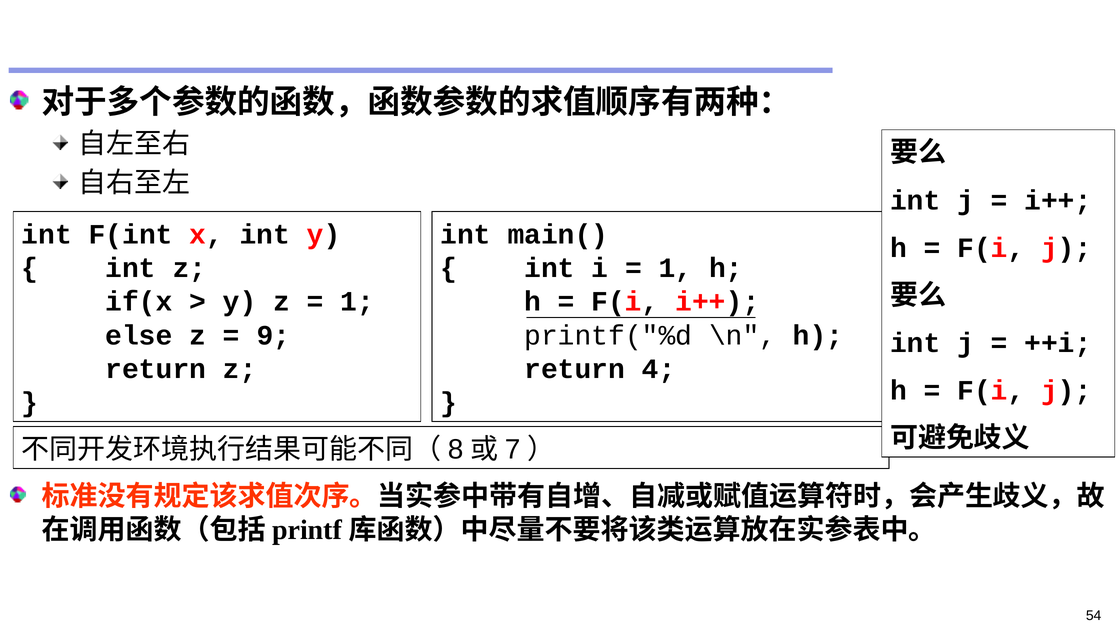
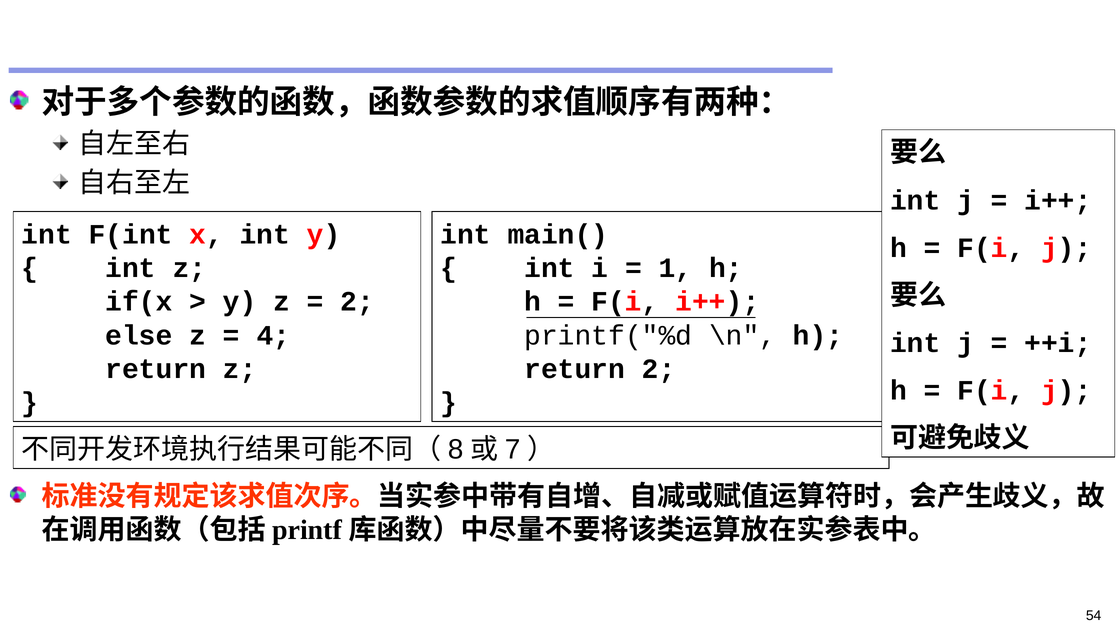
1: 1 -> 2 (357, 301)
9: 9 -> 4 (273, 335)
return 4: 4 -> 2 (659, 369)
